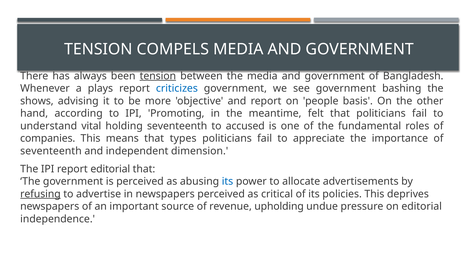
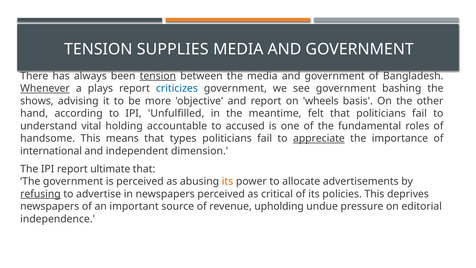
COMPELS: COMPELS -> SUPPLIES (173, 49)
Whenever underline: none -> present (45, 88)
people: people -> wheels (321, 101)
Promoting: Promoting -> Unfulfilled (176, 113)
holding seventeenth: seventeenth -> accountable (177, 126)
companies: companies -> handsome (48, 138)
appreciate underline: none -> present (319, 138)
seventeenth: seventeenth -> international (51, 151)
report editorial: editorial -> ultimate (110, 169)
its colour: blue -> orange (228, 181)
